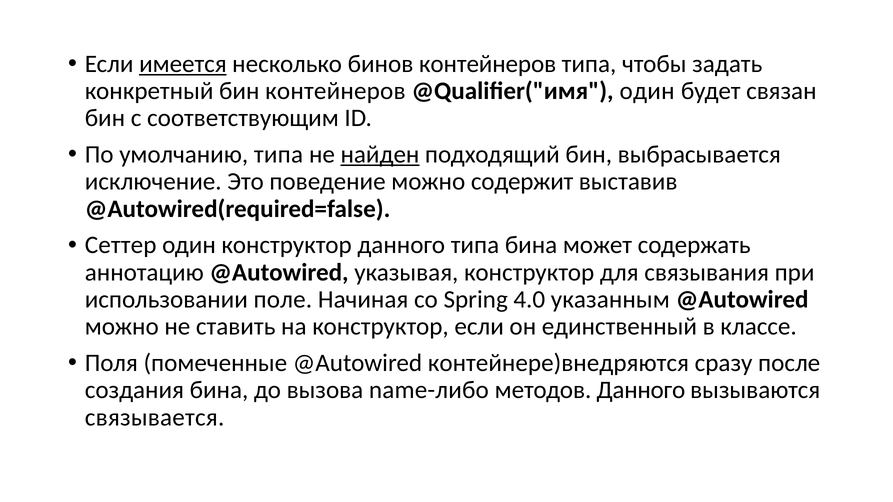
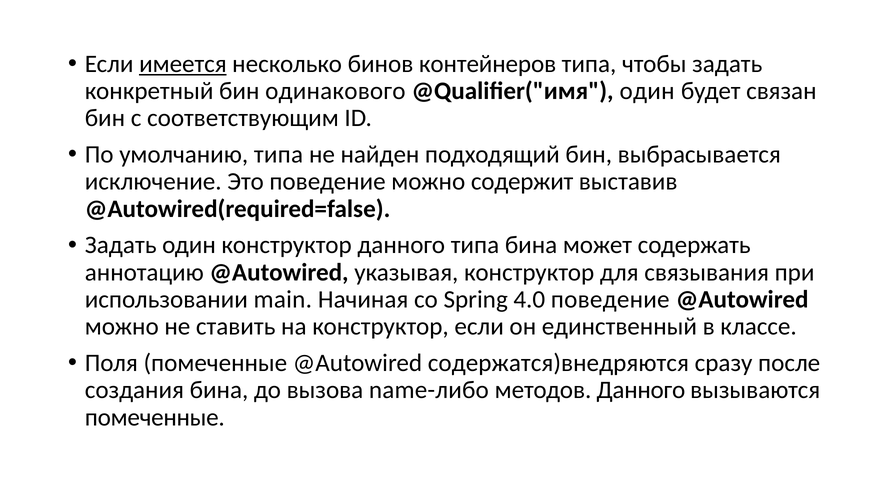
бин контейнеров: контейнеров -> одинакового (335, 91)
найден underline: present -> none (380, 155)
Сеттер: Сеттер -> Задать (121, 245)
поле: поле -> main (283, 300)
4.0 указанным: указанным -> поведение (610, 300)
контейнере)внедряются: контейнере)внедряются -> содержатся)внедряются (558, 363)
связывается: связывается -> помеченные (155, 418)
